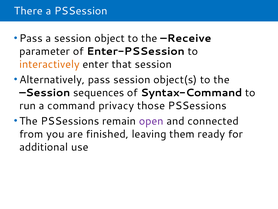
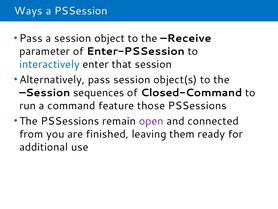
There: There -> Ways (28, 11)
interactively colour: orange -> blue (49, 64)
Syntax-Command: Syntax-Command -> Closed-Command (191, 93)
privacy: privacy -> feature (116, 106)
